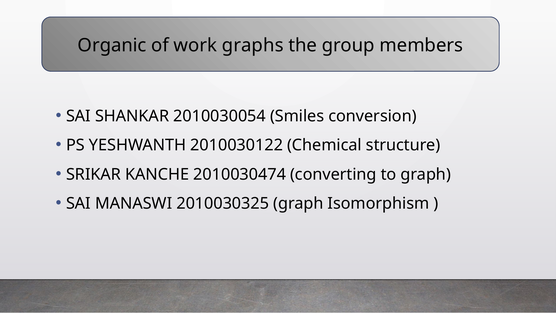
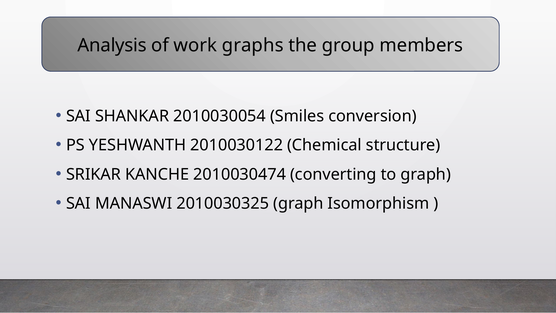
Organic: Organic -> Analysis (112, 45)
